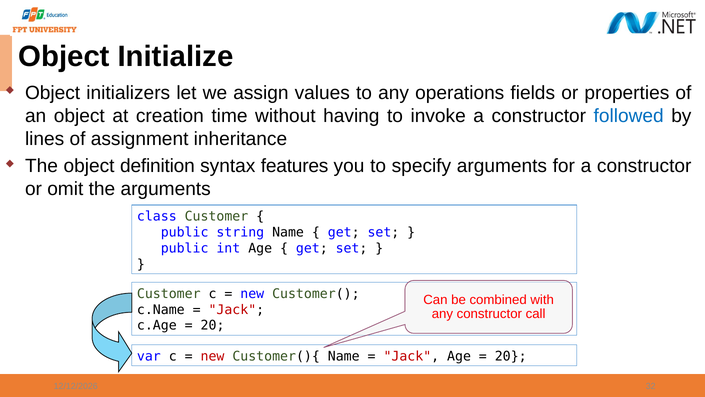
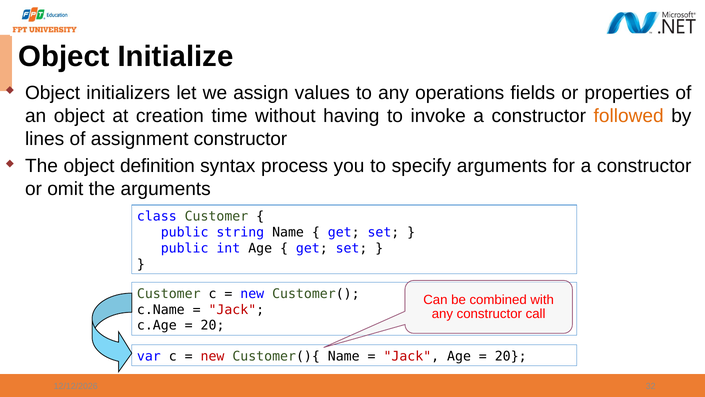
followed colour: blue -> orange (629, 116)
assignment inheritance: inheritance -> constructor (240, 139)
features: features -> process (295, 166)
